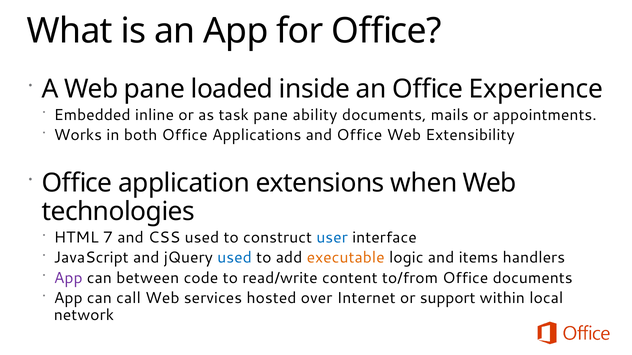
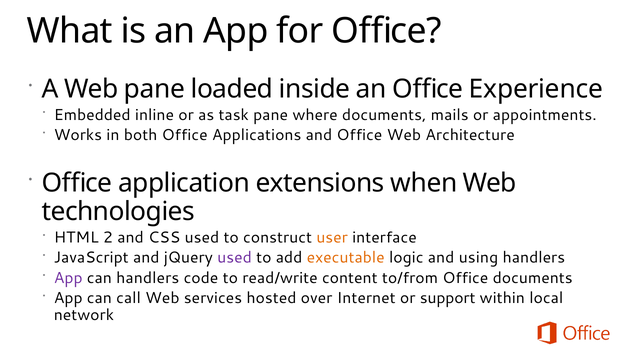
ability: ability -> where (315, 115)
Extensibility: Extensibility -> Architecture (470, 135)
7: 7 -> 2 (108, 238)
user colour: blue -> orange (332, 238)
used colour: blue -> purple (235, 258)
items: items -> using (478, 258)
can between: between -> handlers (148, 278)
